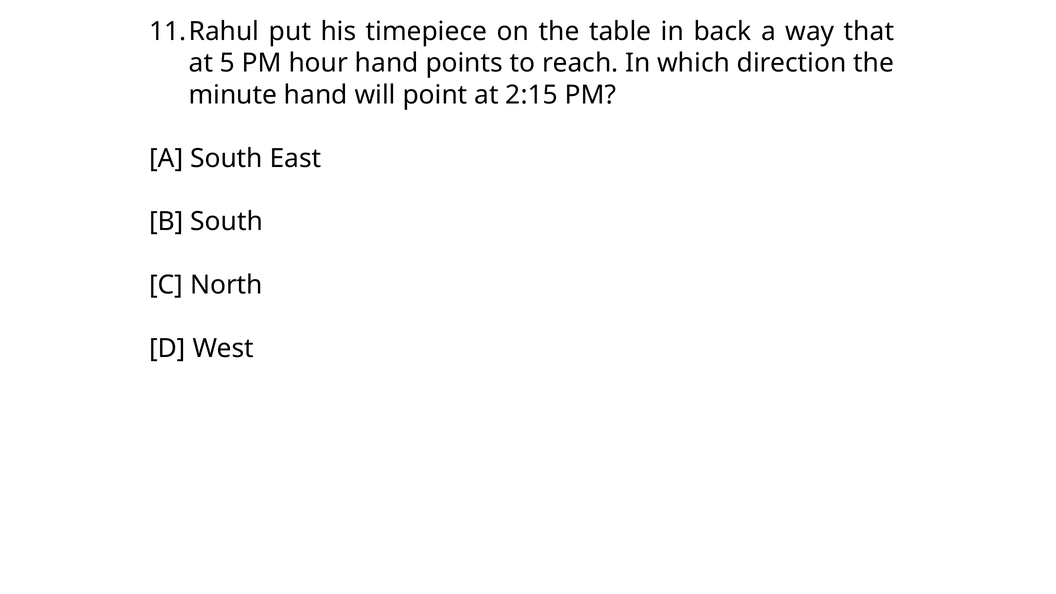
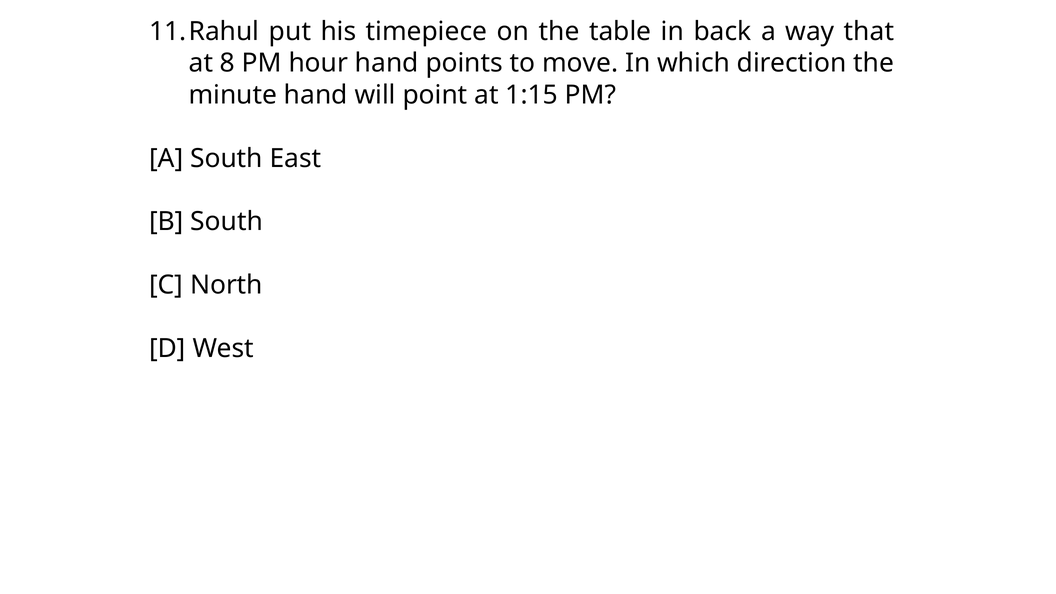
5: 5 -> 8 (227, 63)
reach: reach -> move (580, 63)
2:15: 2:15 -> 1:15 (532, 95)
